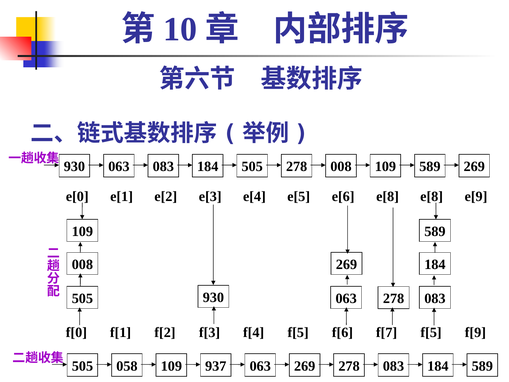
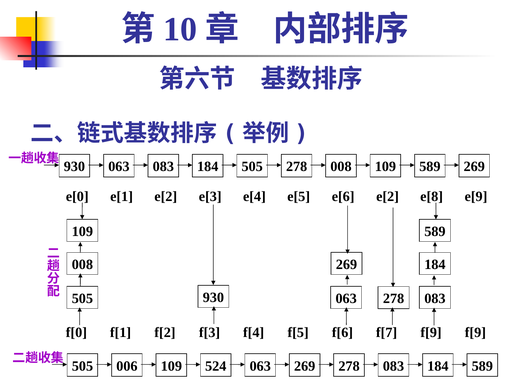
e[6 e[8: e[8 -> e[2 (388, 196)
f[7 f[5: f[5 -> f[9 (431, 332)
058: 058 -> 006 (127, 366)
937: 937 -> 524 (216, 366)
